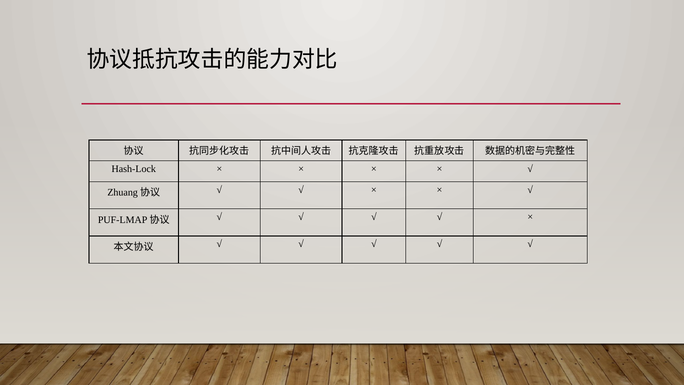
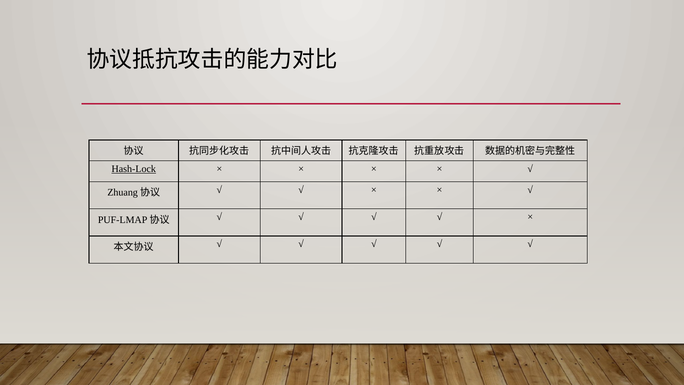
Hash-Lock underline: none -> present (134, 169)
